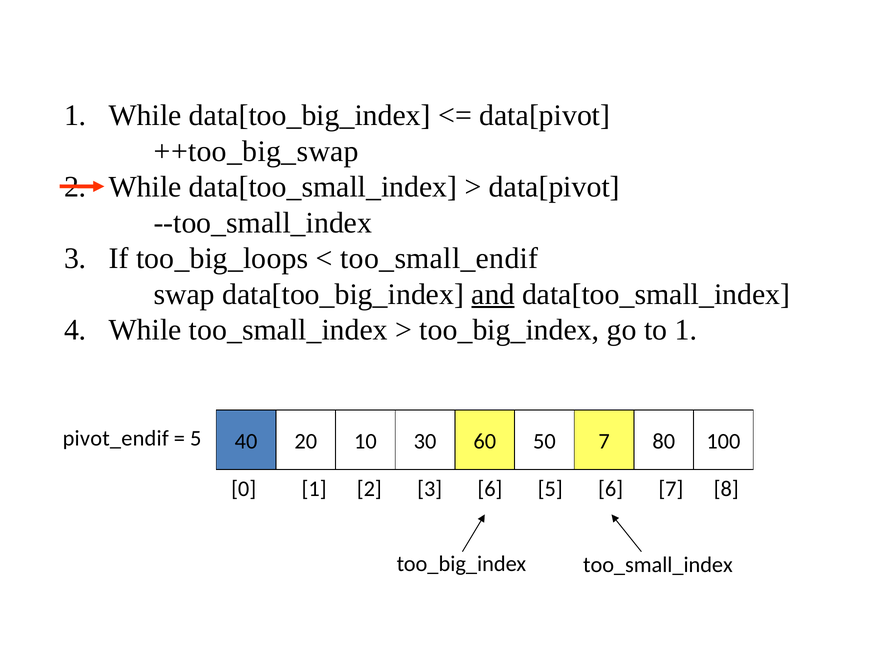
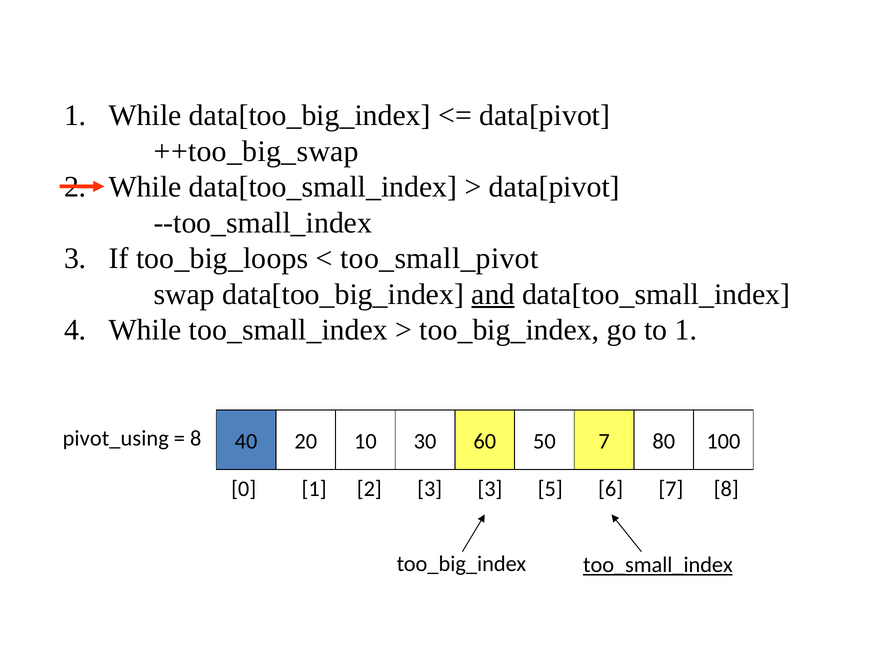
too_small_endif: too_small_endif -> too_small_pivot (439, 259)
pivot_endif: pivot_endif -> pivot_using (116, 438)
5: 5 -> 8 (196, 438)
3 6: 6 -> 3 (490, 489)
too_small_index underline: none -> present (658, 565)
